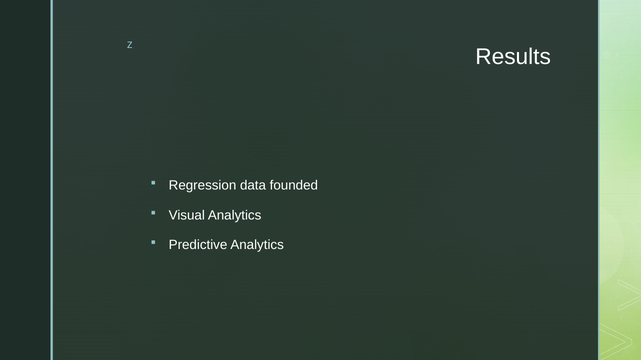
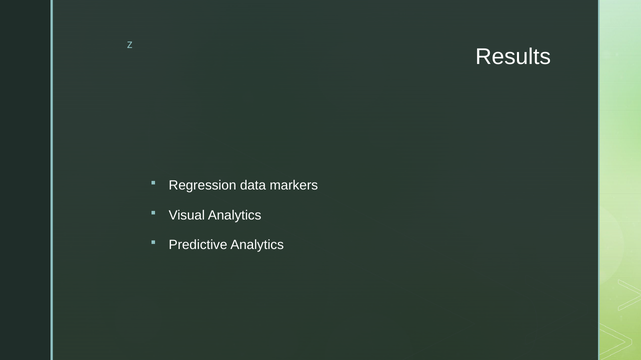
founded: founded -> markers (294, 186)
